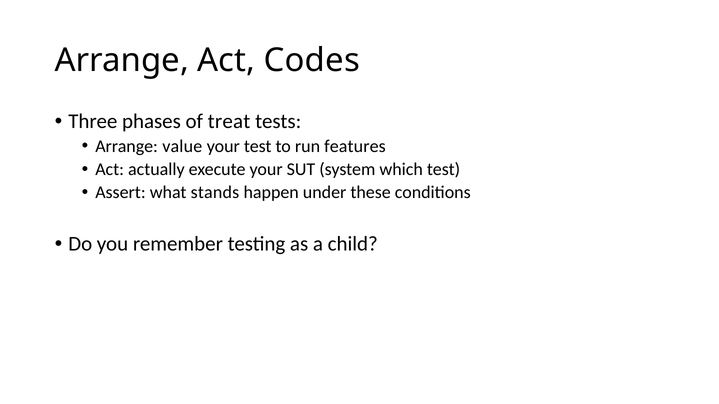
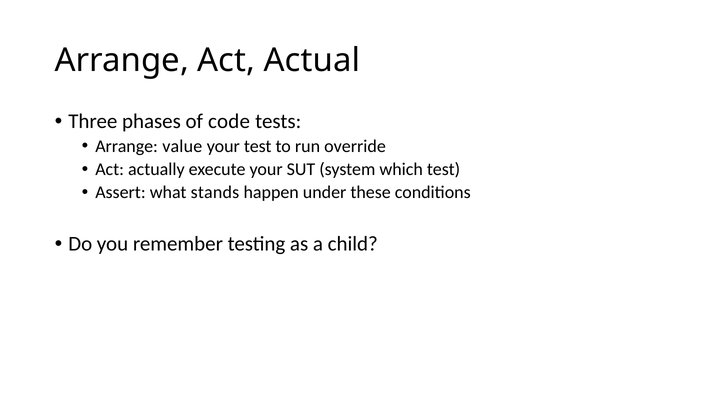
Codes: Codes -> Actual (312, 60)
treat: treat -> code (229, 122)
features: features -> override (355, 146)
